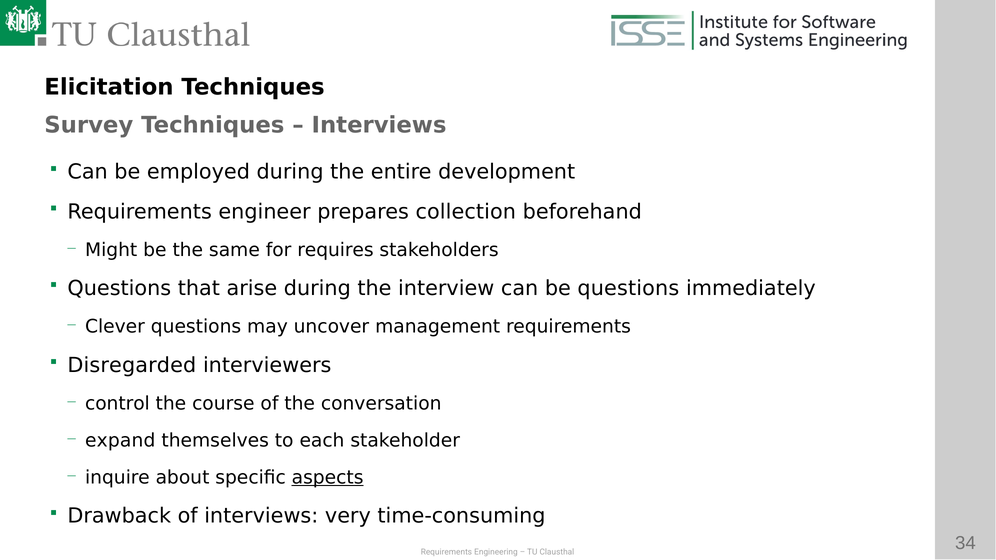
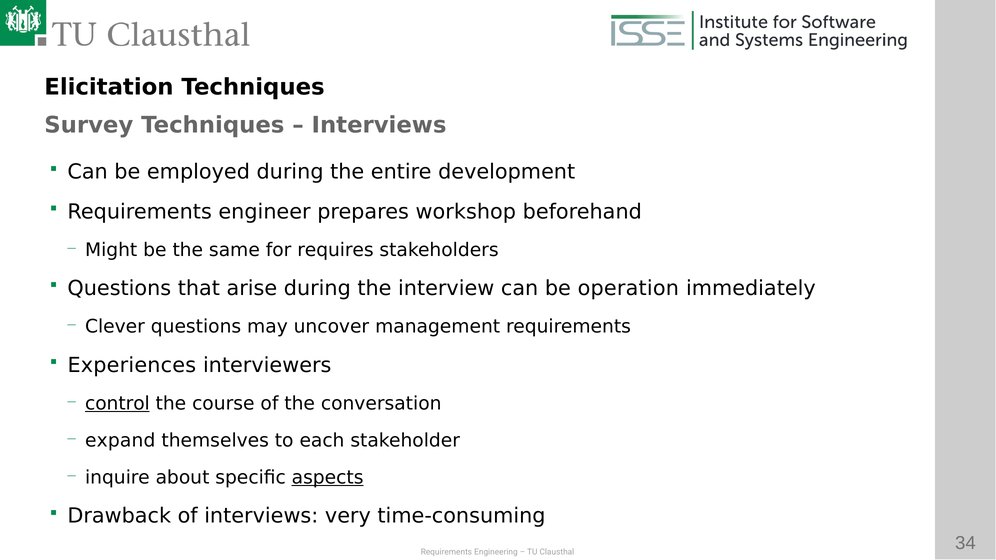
collection: collection -> workshop (466, 212)
be questions: questions -> operation (628, 289)
Disregarded: Disregarded -> Experiences (132, 365)
control underline: none -> present (117, 404)
